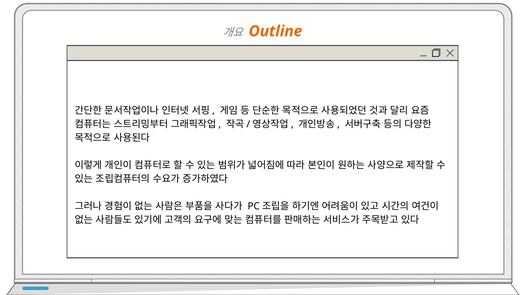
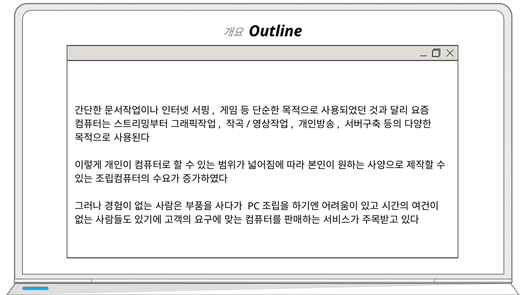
Outline colour: orange -> black (275, 31)
